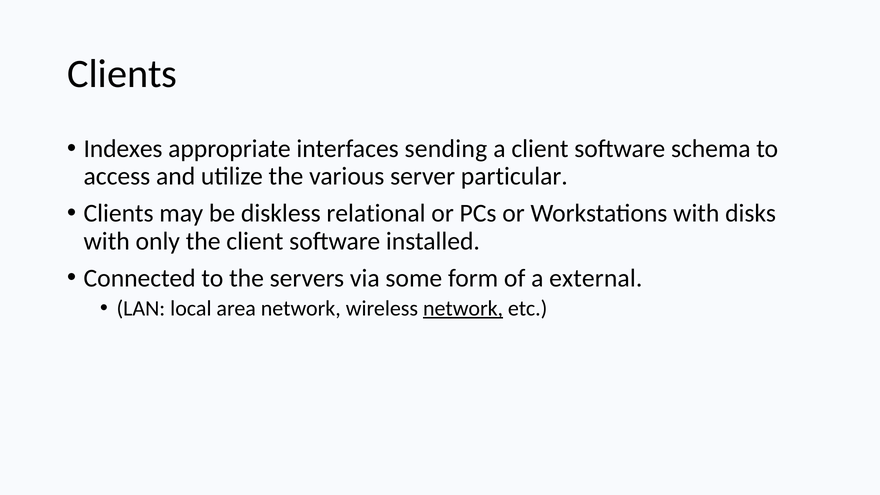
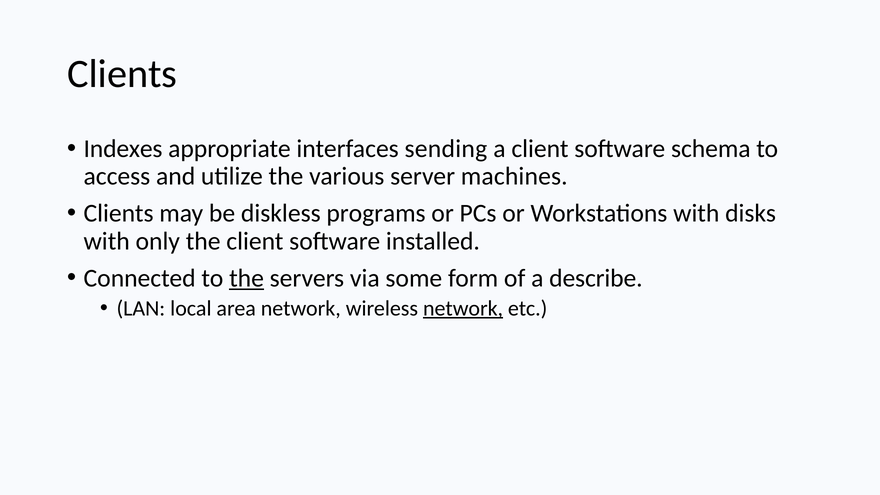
particular: particular -> machines (514, 177)
relational: relational -> programs (376, 213)
the underline: none -> present (247, 278)
external: external -> describe (596, 278)
